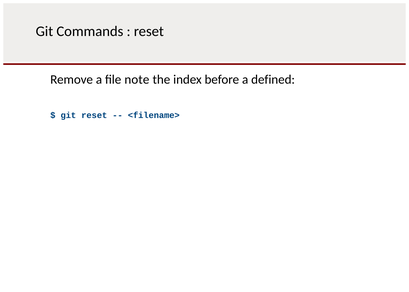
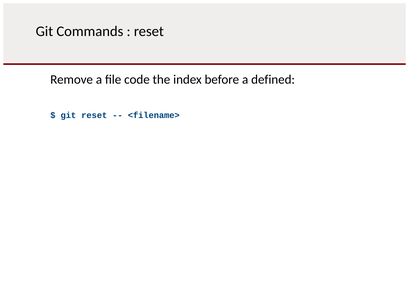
note: note -> code (137, 80)
